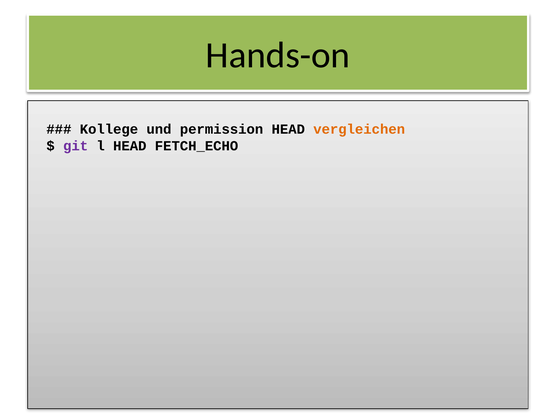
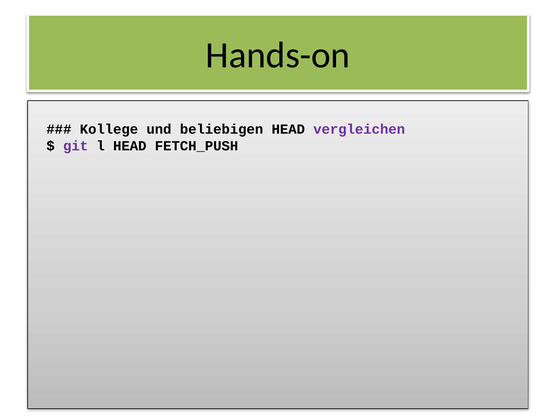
permission: permission -> beliebigen (222, 129)
vergleichen colour: orange -> purple (359, 129)
FETCH_ECHO: FETCH_ECHO -> FETCH_PUSH (197, 146)
